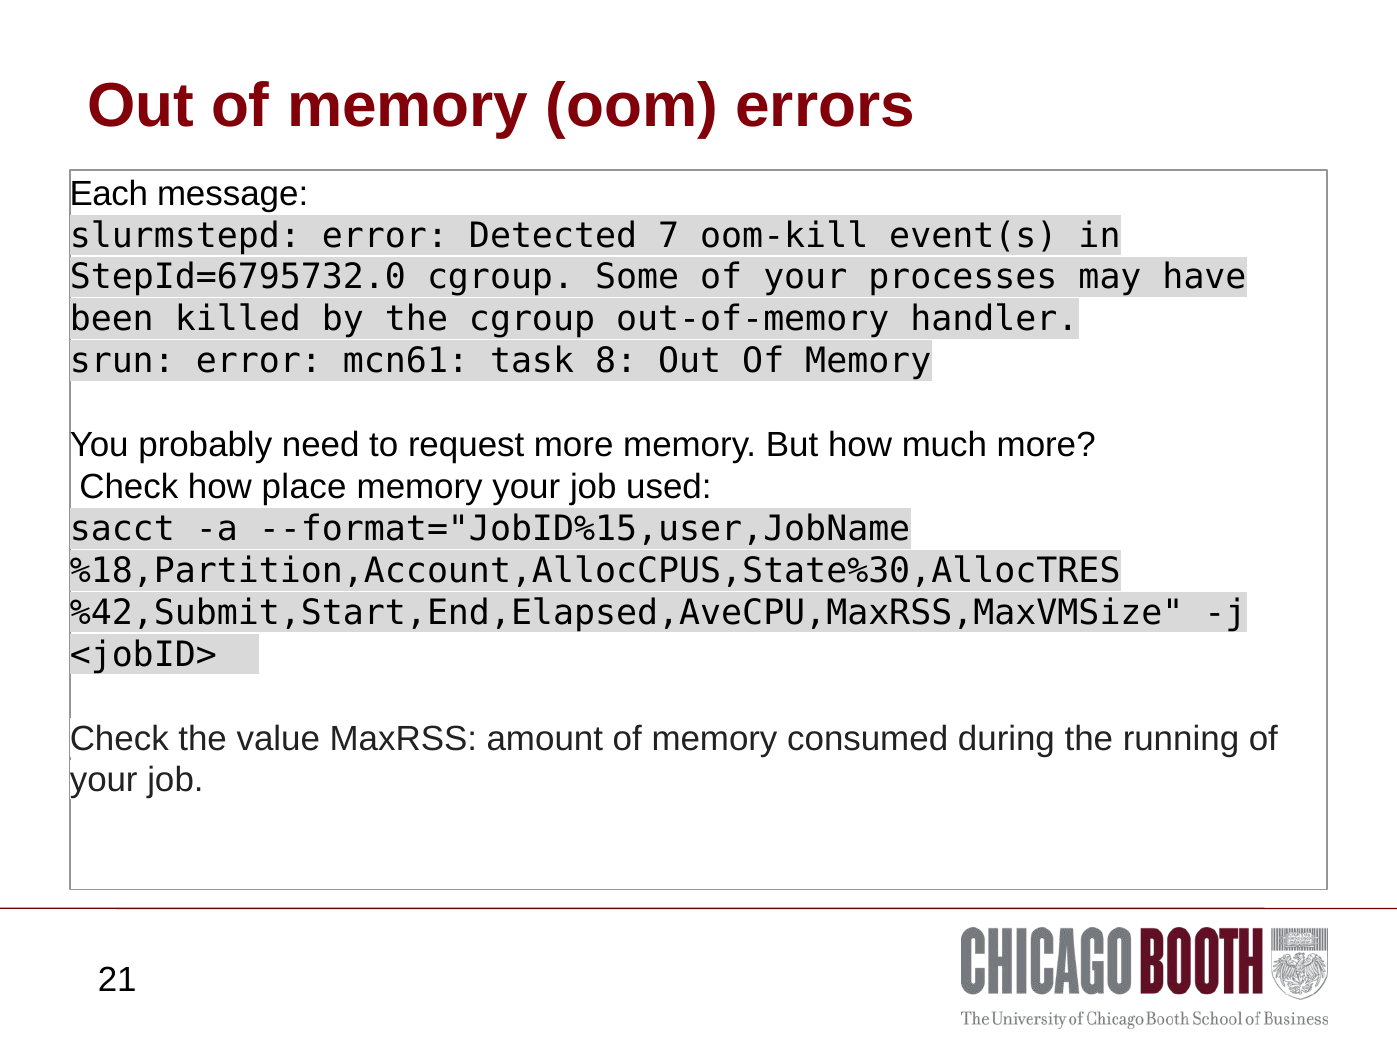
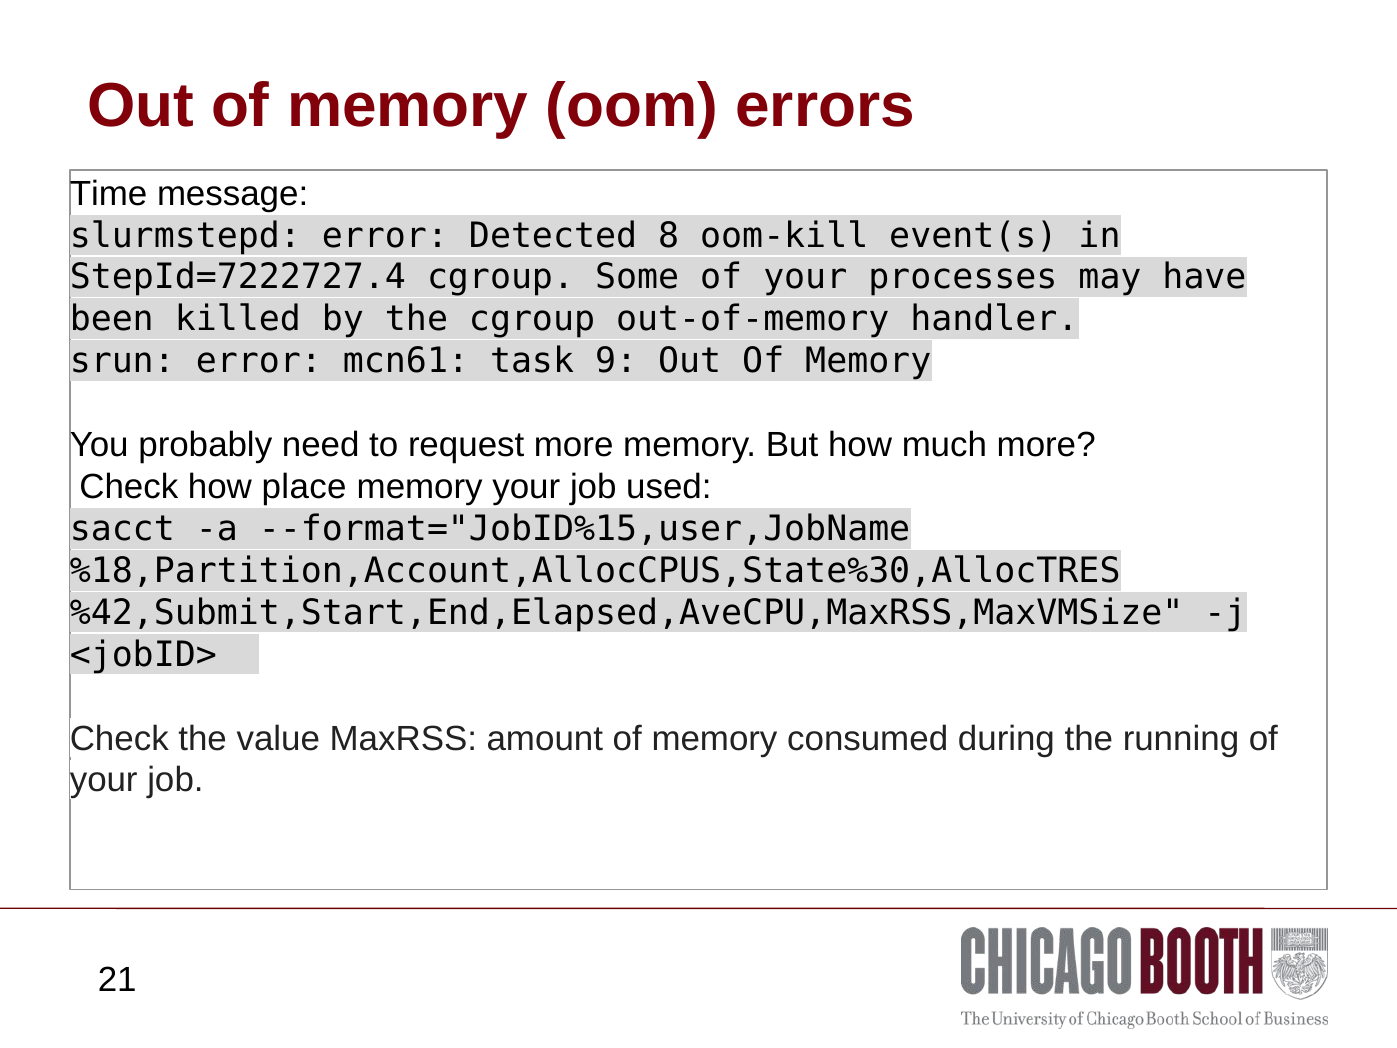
Each: Each -> Time (109, 194)
7: 7 -> 8 (669, 235)
StepId=6795732.0: StepId=6795732.0 -> StepId=7222727.4 (238, 277)
8: 8 -> 9 (616, 361)
